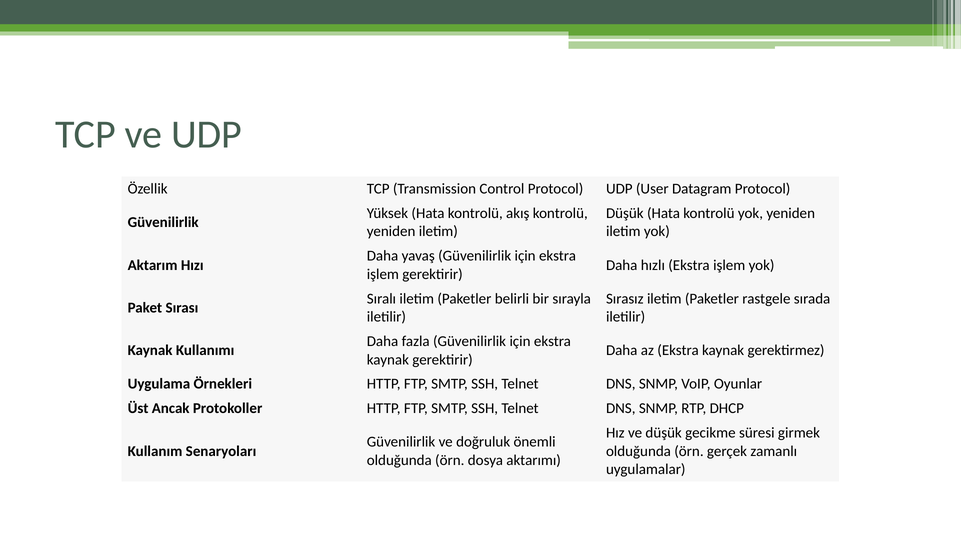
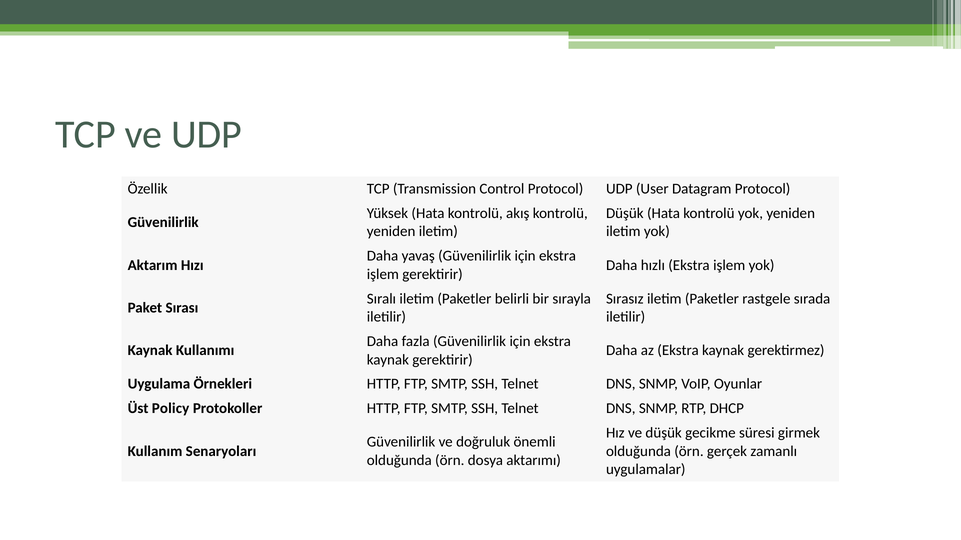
Ancak: Ancak -> Policy (171, 409)
